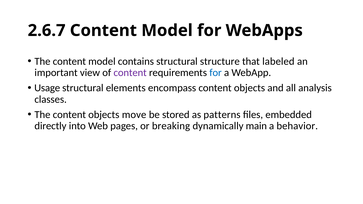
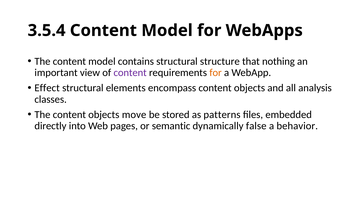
2.6.7: 2.6.7 -> 3.5.4 (47, 30)
labeled: labeled -> nothing (278, 61)
for colour: blue -> orange (216, 73)
Usage: Usage -> Effect (47, 88)
breaking: breaking -> semantic (171, 126)
main: main -> false (256, 126)
